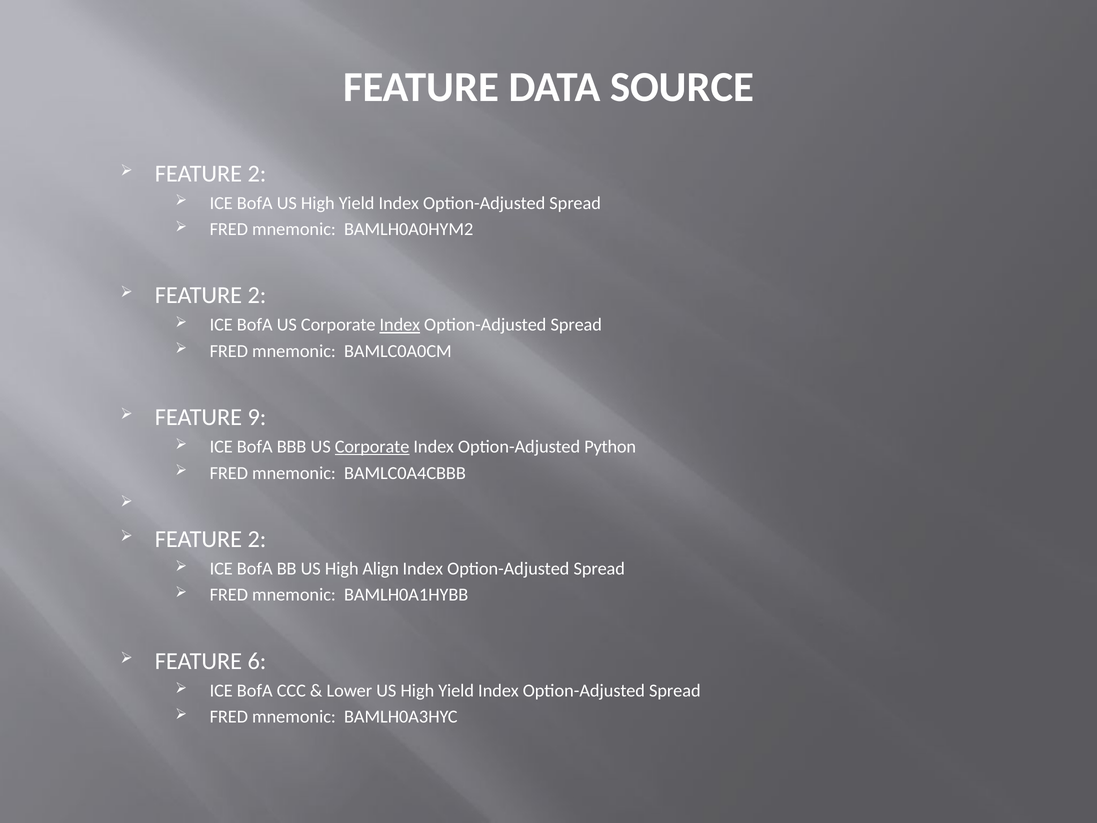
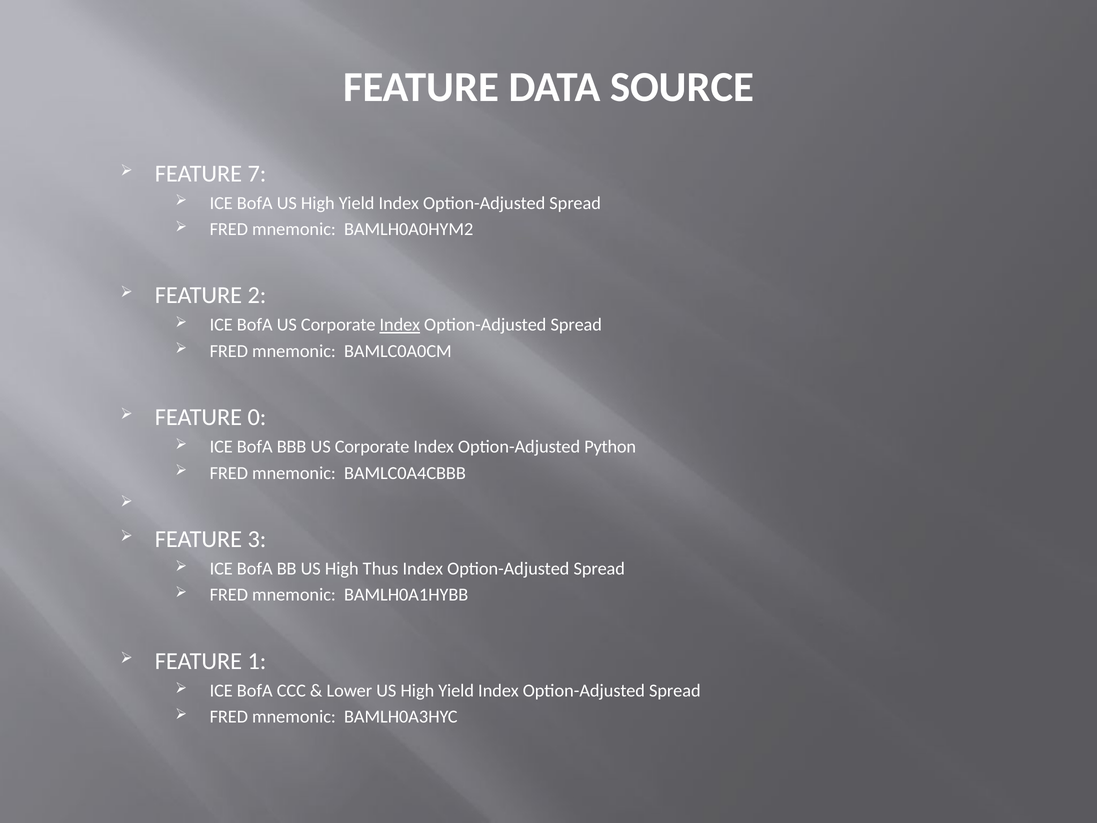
2: 2 -> 7 (257, 173)
9: 9 -> 0 (257, 417)
Corporate underline: present -> none (372, 447)
2: 2 -> 3 (257, 539)
Align: Align -> Thus (381, 569)
6: 6 -> 1 (257, 661)
